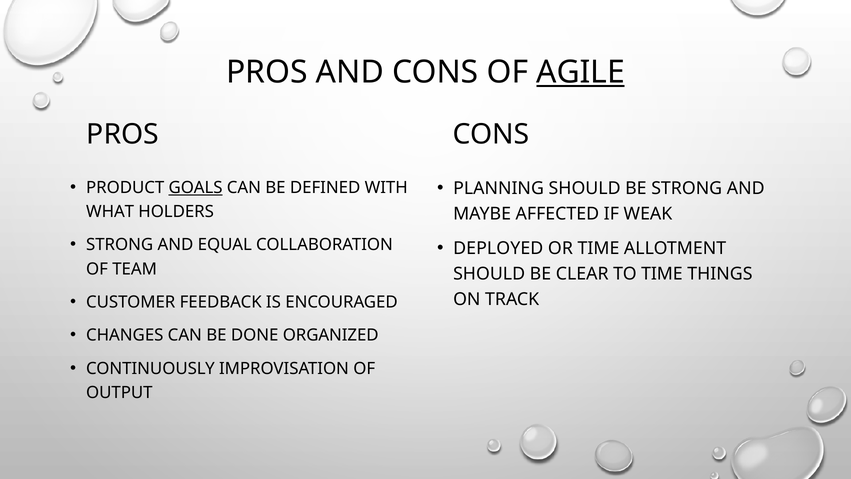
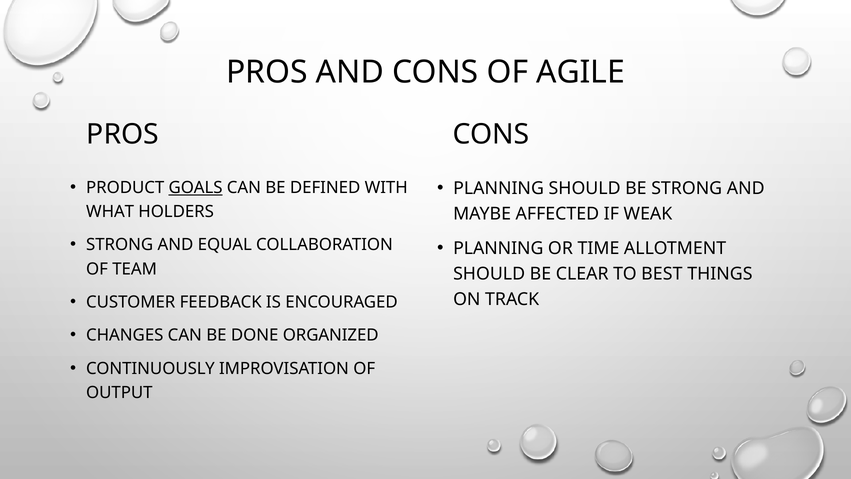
AGILE underline: present -> none (581, 72)
DEPLOYED: DEPLOYED -> PLANNING (498, 248)
TO TIME: TIME -> BEST (662, 274)
